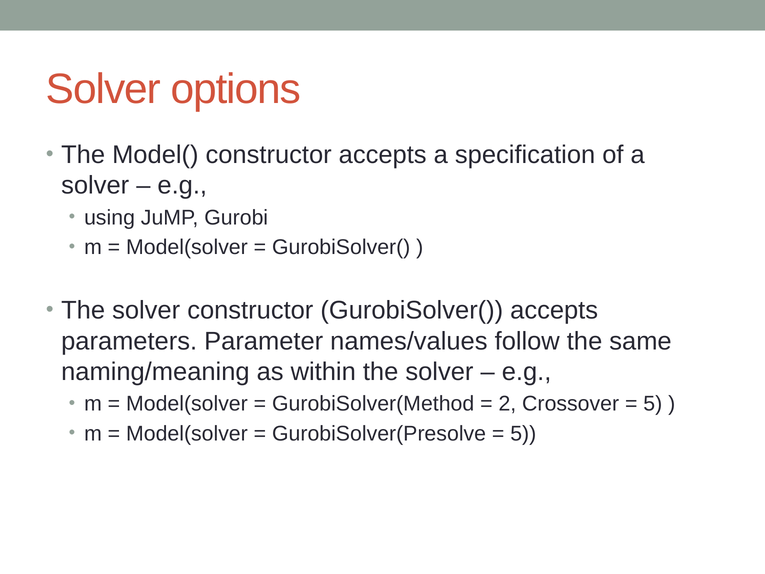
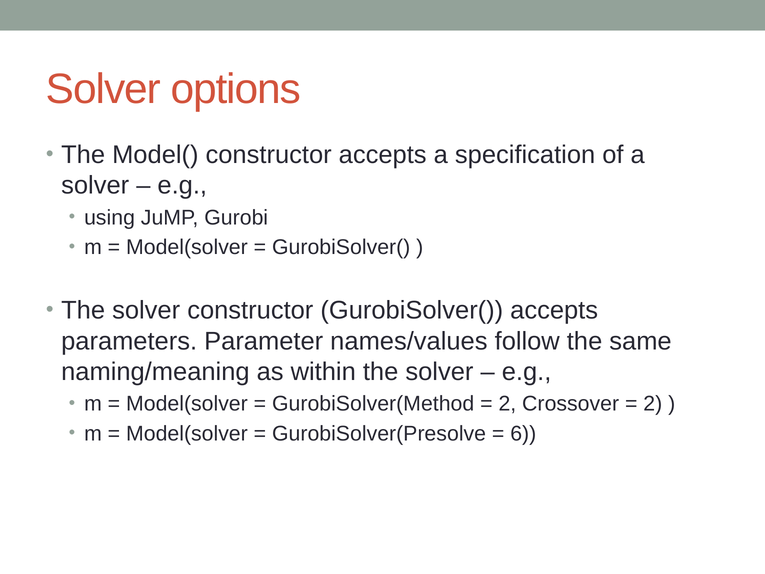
5: 5 -> 2 (653, 404)
5: 5 -> 6 (523, 433)
